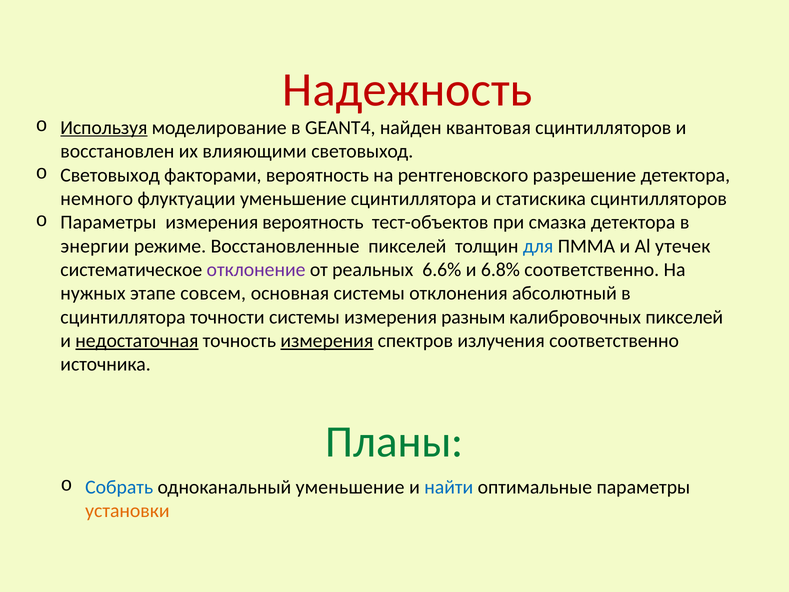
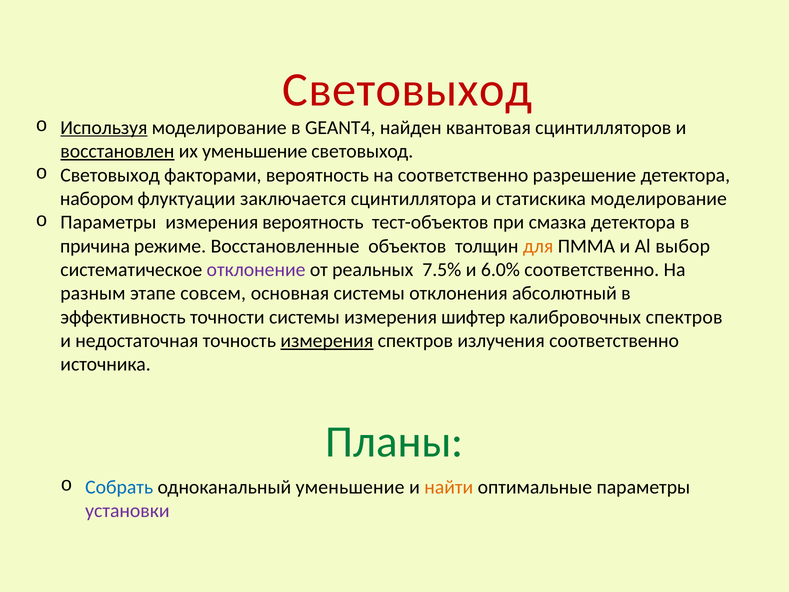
Надежность: Надежность -> Световыход (407, 90)
восстановлен underline: none -> present (117, 151)
их влияющими: влияющими -> уменьшение (255, 151)
на рентгеновского: рентгеновского -> соответственно (463, 175)
немного: немного -> набором (97, 199)
флуктуации уменьшение: уменьшение -> заключается (293, 199)
статискика сцинтилляторов: сцинтилляторов -> моделирование (659, 199)
энергии: энергии -> причина (95, 246)
Восстановленные пикселей: пикселей -> объектов (407, 246)
для colour: blue -> orange (538, 246)
утечек: утечек -> выбор (683, 246)
6.6%: 6.6% -> 7.5% (442, 270)
6.8%: 6.8% -> 6.0% (500, 270)
нужных: нужных -> разным (93, 293)
сцинтиллятора: сцинтиллятора -> эффективность (123, 317)
разным: разным -> шифтер (473, 317)
калибровочных пикселей: пикселей -> спектров (684, 317)
недостаточная underline: present -> none (137, 341)
найти colour: blue -> orange (449, 487)
установки colour: orange -> purple (127, 511)
